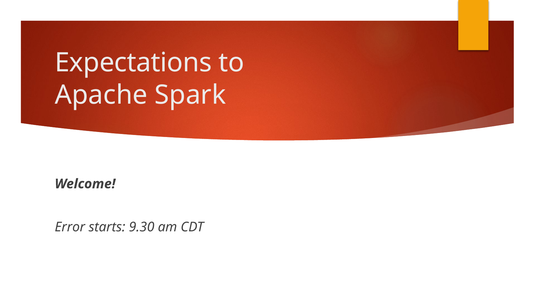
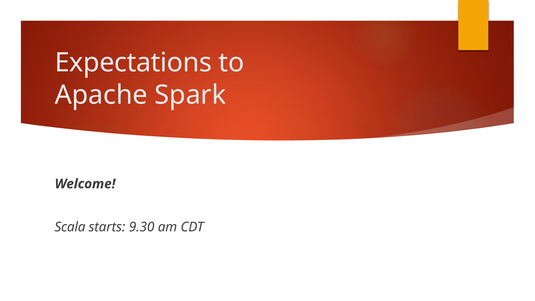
Error: Error -> Scala (70, 227)
